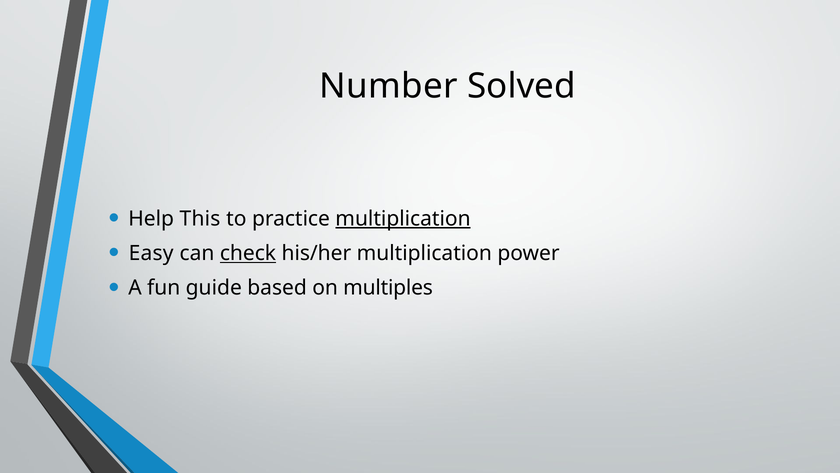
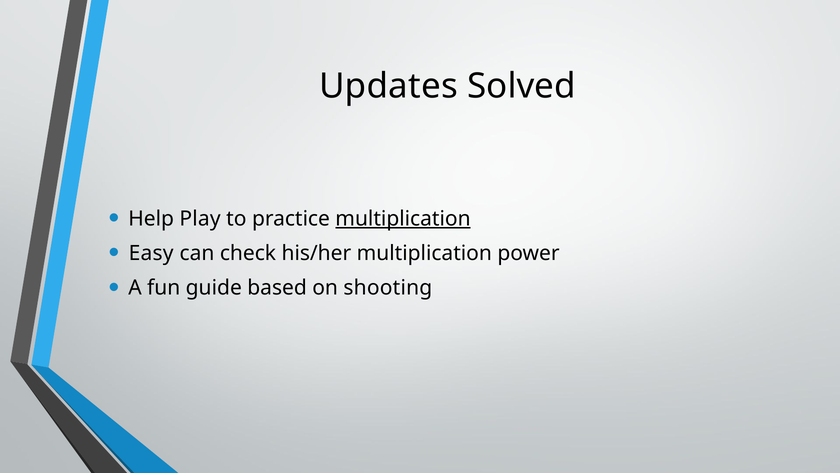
Number: Number -> Updates (389, 86)
This: This -> Play (200, 218)
check underline: present -> none (248, 253)
multiples: multiples -> shooting (388, 288)
